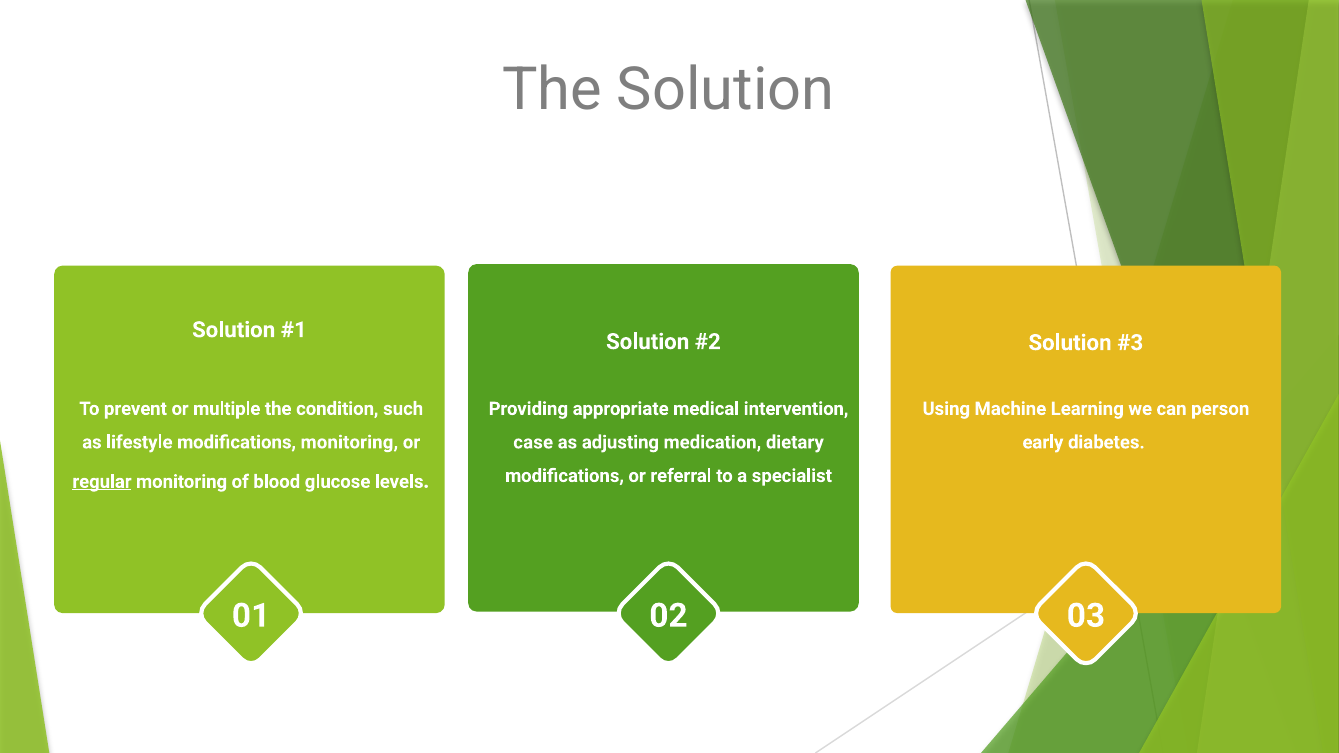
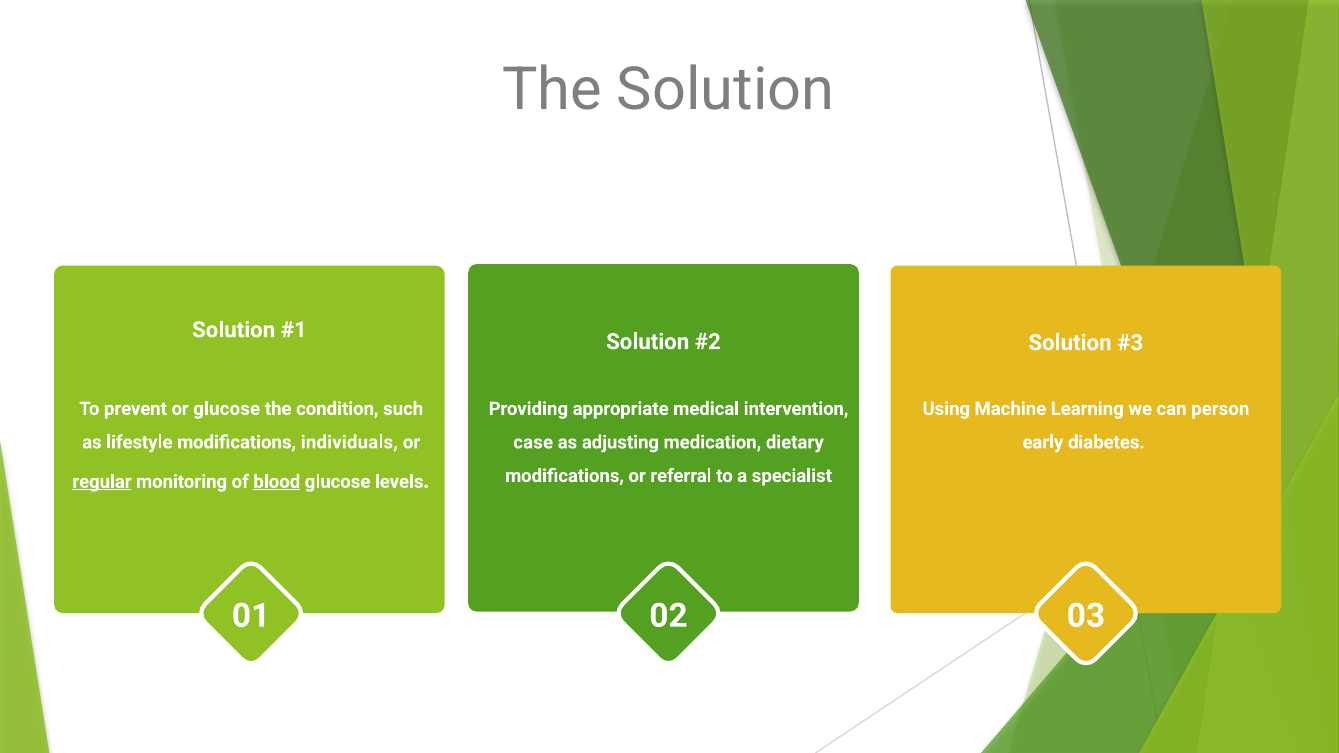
or multiple: multiple -> glucose (227, 409)
modifications monitoring: monitoring -> individuals (349, 442)
blood underline: none -> present (277, 482)
